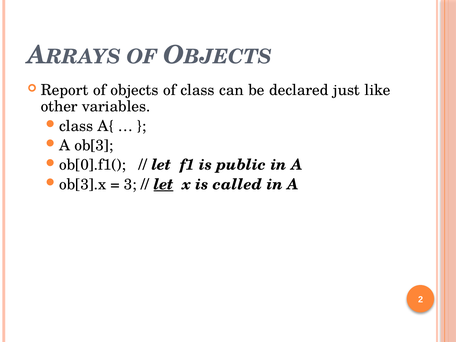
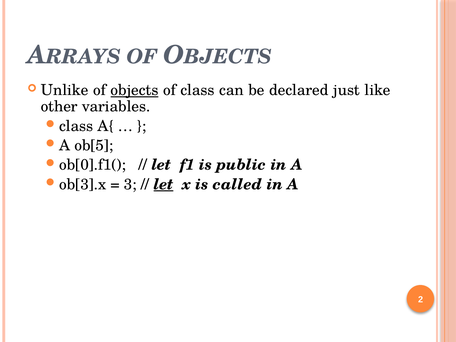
Report: Report -> Unlike (65, 90)
objects underline: none -> present (135, 90)
ob[3: ob[3 -> ob[5 (94, 145)
